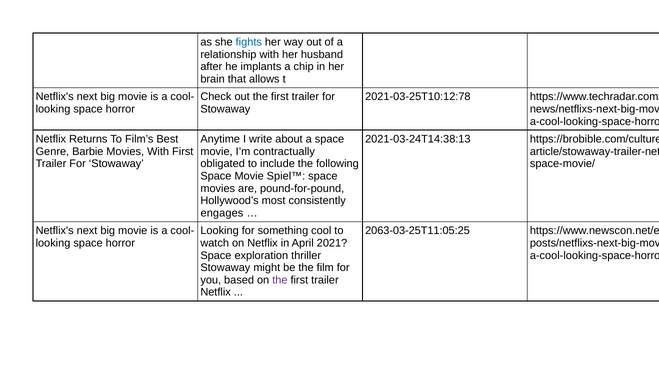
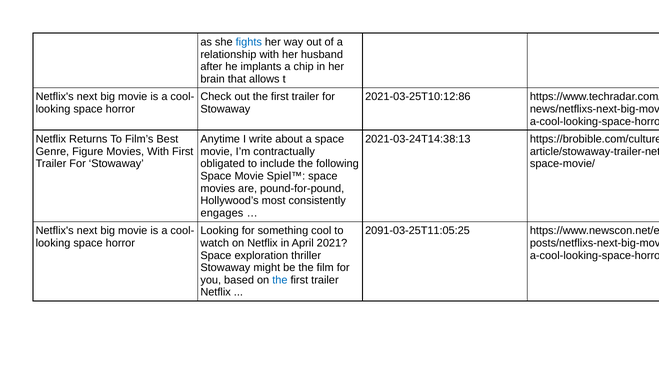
2021-03-25T10:12:78: 2021-03-25T10:12:78 -> 2021-03-25T10:12:86 (418, 97)
Barbie: Barbie -> Figure (88, 151)
2063-03-25T11:05:25: 2063-03-25T11:05:25 -> 2091-03-25T11:05:25 (417, 231)
the colour: purple -> blue (280, 280)
